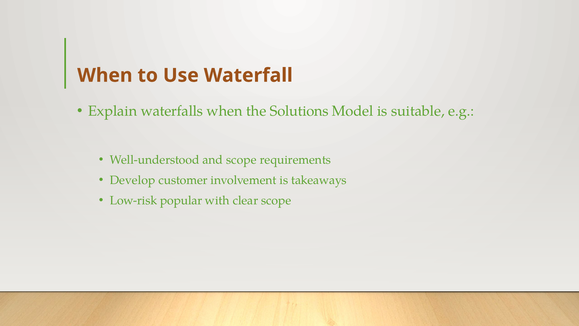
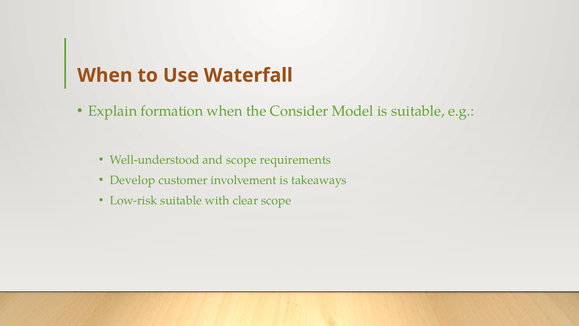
waterfalls: waterfalls -> formation (172, 111)
Solutions: Solutions -> Consider (299, 111)
Low-risk popular: popular -> suitable (181, 200)
